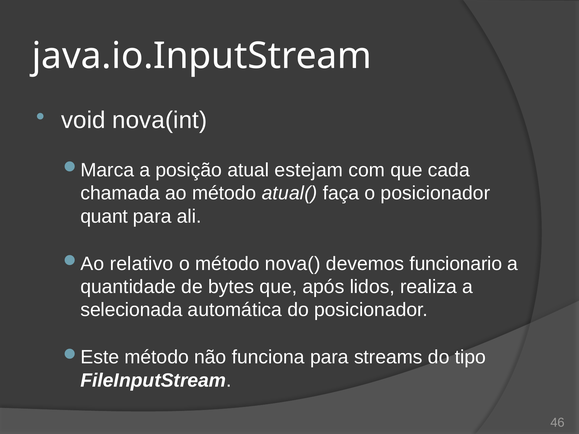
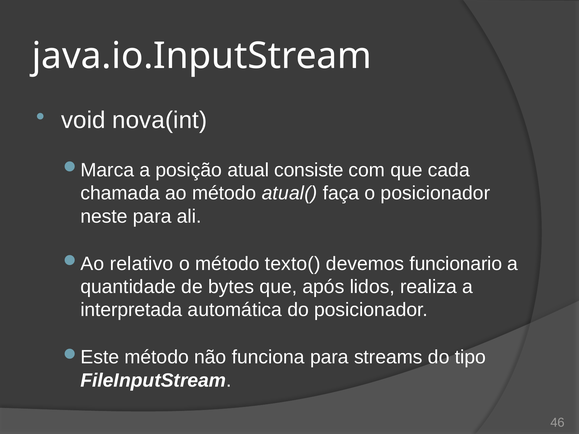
estejam: estejam -> consiste (309, 170)
quant: quant -> neste (104, 217)
nova(: nova( -> texto( (293, 264)
selecionada: selecionada -> interpretada (131, 310)
